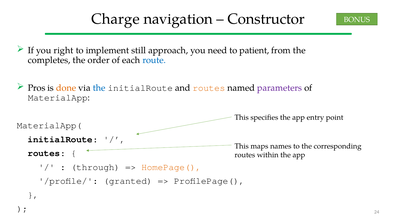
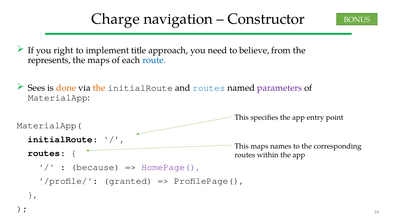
still: still -> title (139, 50)
patient: patient -> believe (254, 50)
completes: completes -> represents (49, 60)
the order: order -> maps (99, 60)
Pros: Pros -> Sees (37, 88)
the colour: blue -> orange (99, 88)
routes colour: orange -> blue (209, 88)
through: through -> because (95, 167)
HomePage( colour: orange -> purple (171, 167)
